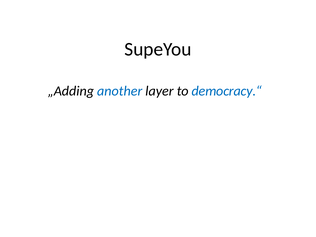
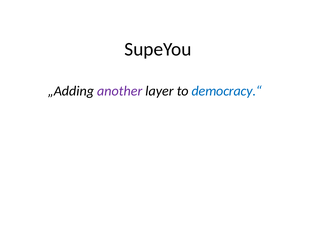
another colour: blue -> purple (120, 91)
